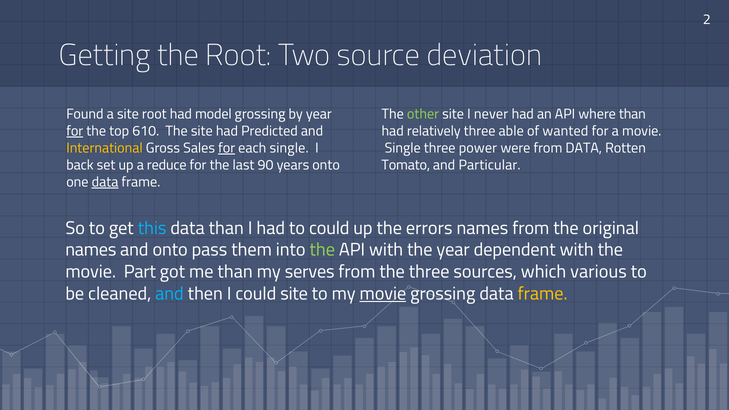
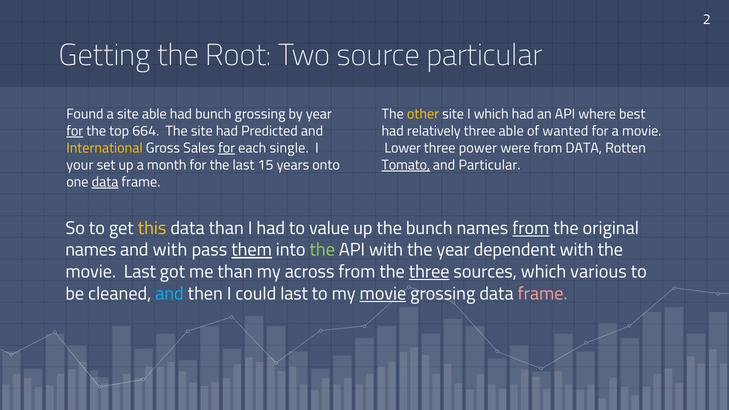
source deviation: deviation -> particular (485, 55)
site root: root -> able (154, 114)
had model: model -> bunch (213, 114)
other colour: light green -> yellow (423, 114)
I never: never -> which (491, 114)
where than: than -> best (632, 114)
610: 610 -> 664 (146, 131)
Single: Single -> Lower (403, 148)
back: back -> your (80, 165)
reduce: reduce -> month (167, 165)
90: 90 -> 15 (266, 165)
Tomato underline: none -> present (406, 165)
this colour: light blue -> yellow (152, 228)
to could: could -> value (329, 228)
the errors: errors -> bunch (429, 228)
from underline: none -> present (531, 228)
and onto: onto -> with (170, 250)
them underline: none -> present (252, 250)
movie Part: Part -> Last (140, 272)
serves: serves -> across (310, 272)
three underline: none -> present (429, 272)
could site: site -> last (294, 294)
frame colour: yellow -> pink (543, 294)
